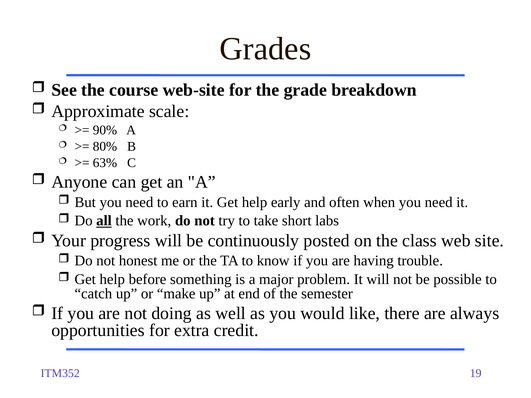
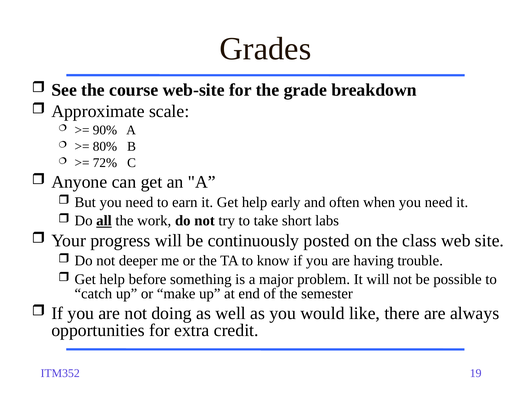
63%: 63% -> 72% (105, 163)
honest: honest -> deeper (138, 261)
